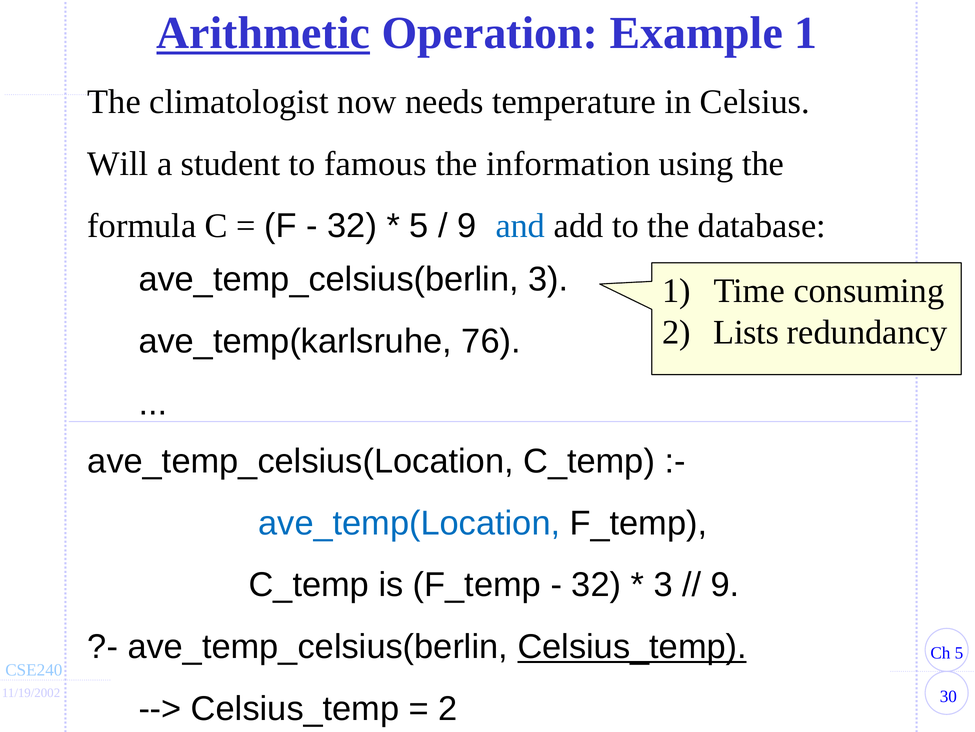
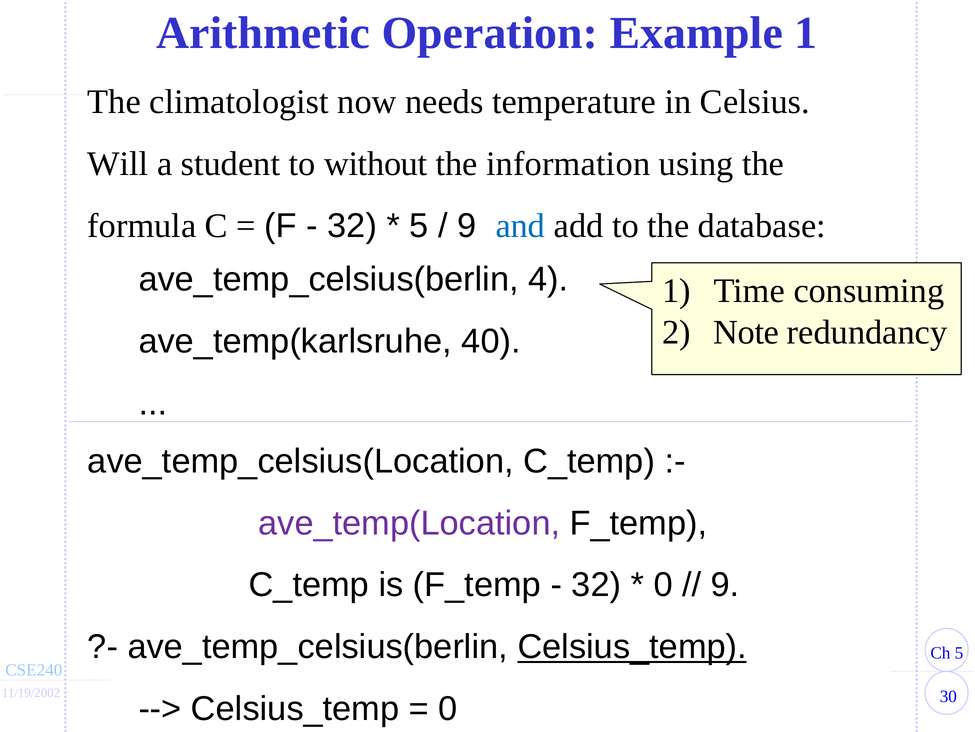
Arithmetic underline: present -> none (263, 33)
famous: famous -> without (376, 164)
ave_temp_celsius(berlin 3: 3 -> 4 (548, 279)
Lists: Lists -> Note (746, 332)
76: 76 -> 40 (491, 341)
ave_temp(Location colour: blue -> purple (409, 523)
3: 3 -> 0 (663, 585)
2: 2 -> 0 (448, 709)
